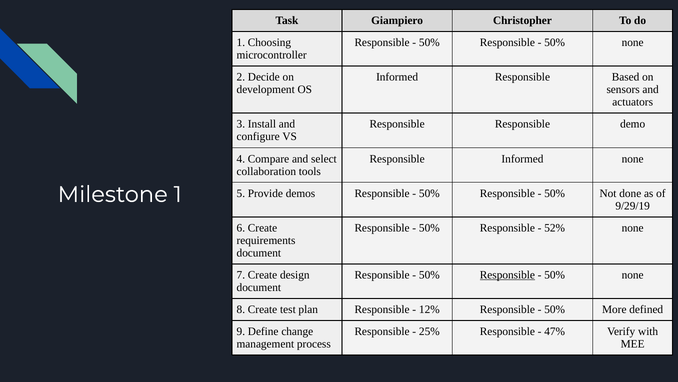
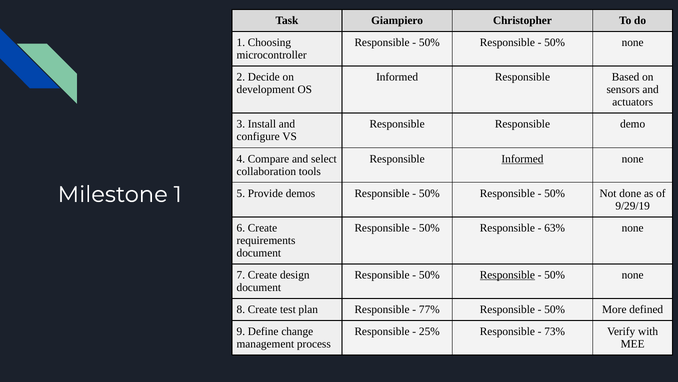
Informed underline: none -> present (522, 159)
52%: 52% -> 63% (555, 228)
12%: 12% -> 77% (429, 309)
47%: 47% -> 73% (555, 331)
